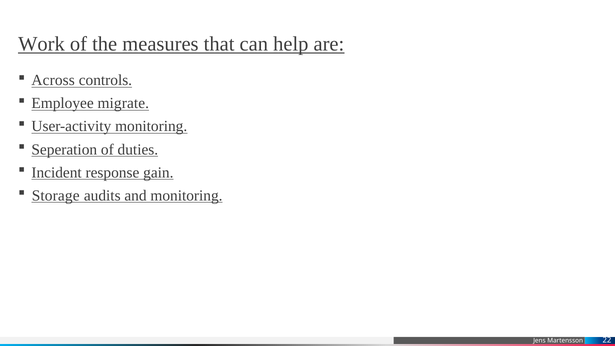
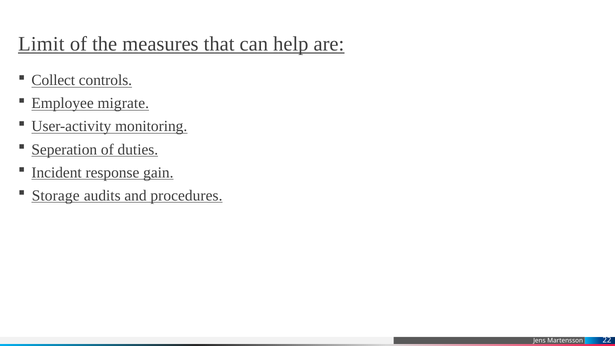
Work: Work -> Limit (41, 44)
Across: Across -> Collect (53, 80)
and monitoring: monitoring -> procedures (186, 195)
